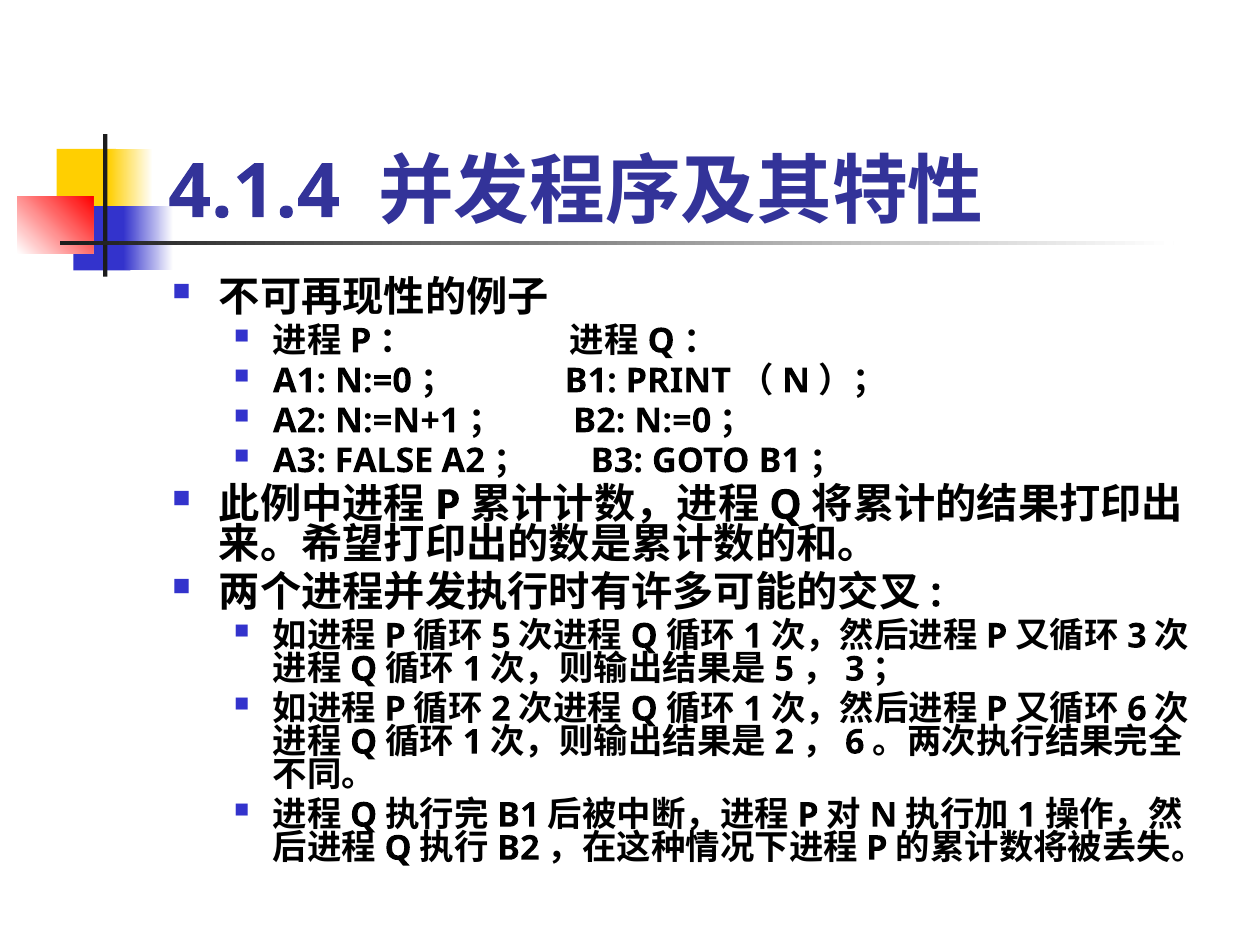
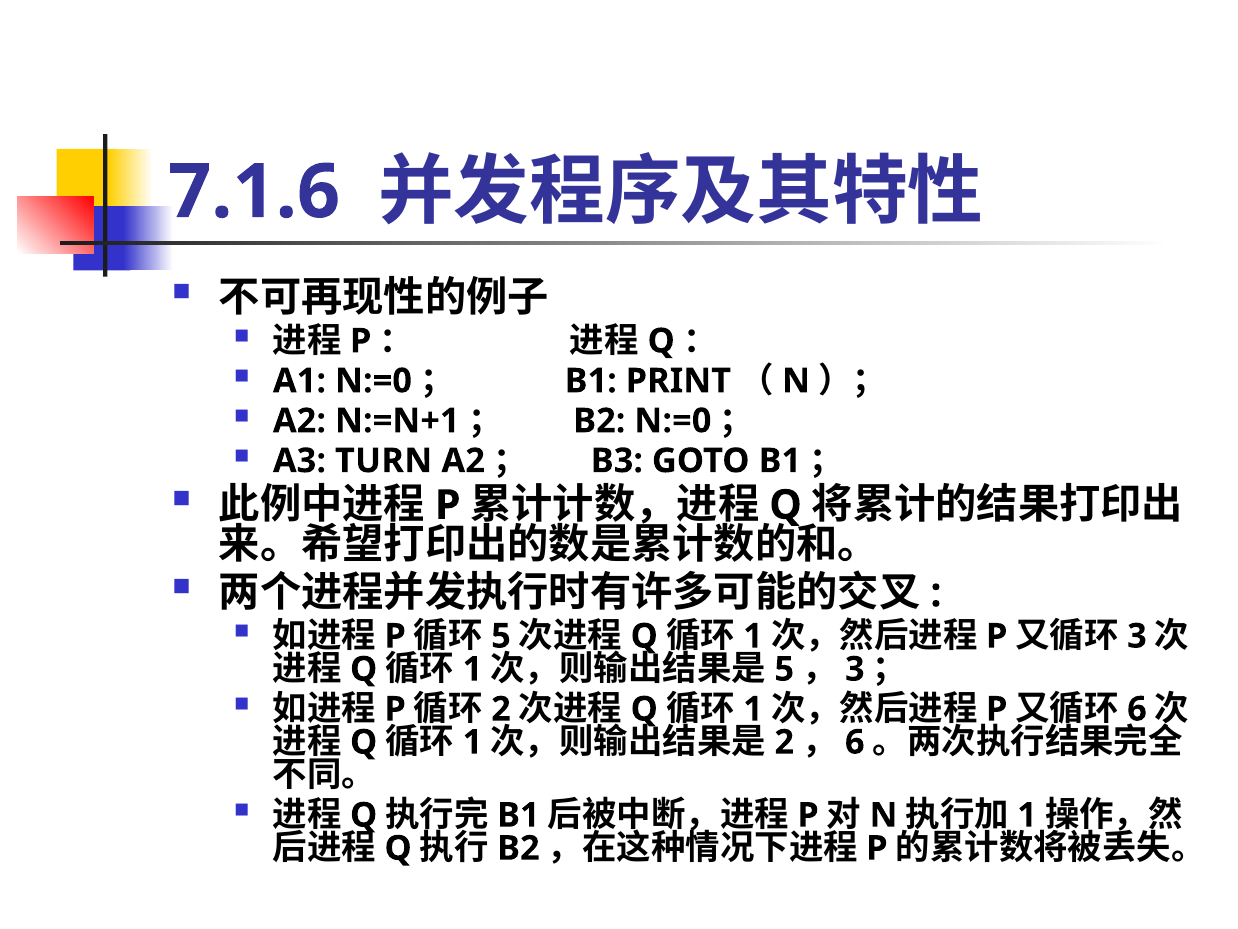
4.1.4: 4.1.4 -> 7.1.6 (254, 192)
FALSE: FALSE -> TURN (384, 461)
